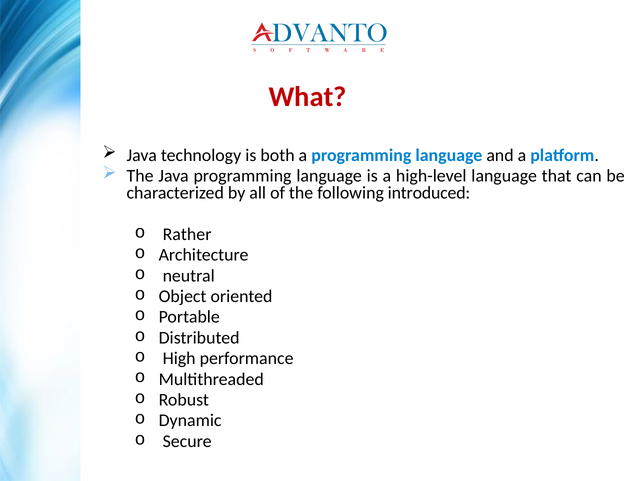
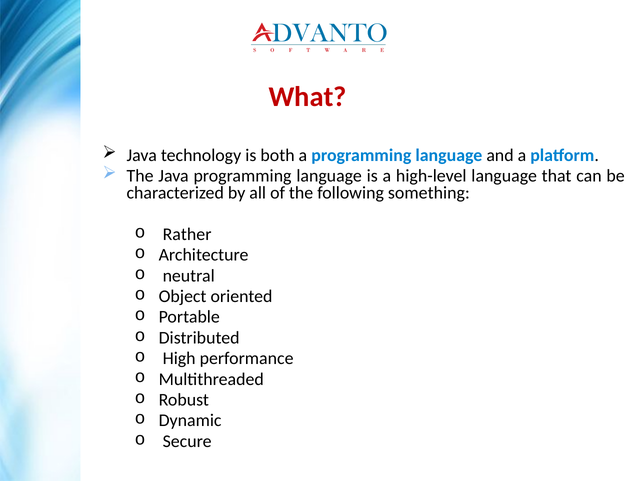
introduced: introduced -> something (429, 193)
